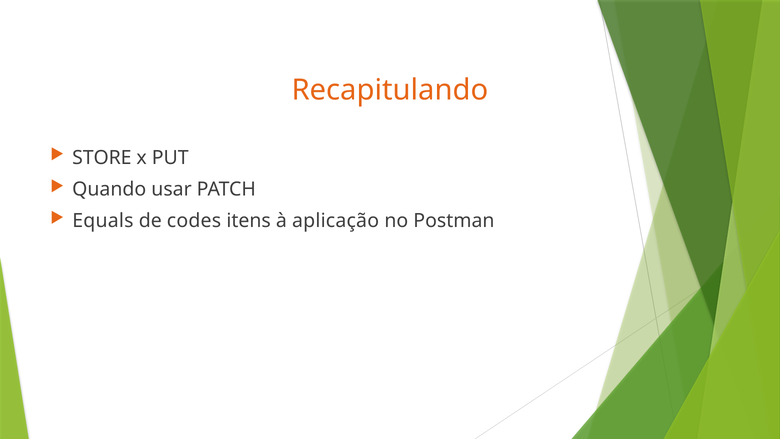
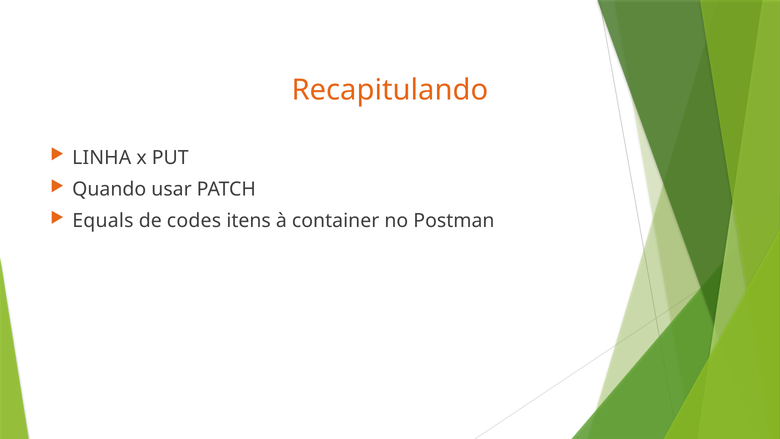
STORE: STORE -> LINHA (102, 158)
aplicação: aplicação -> container (336, 221)
